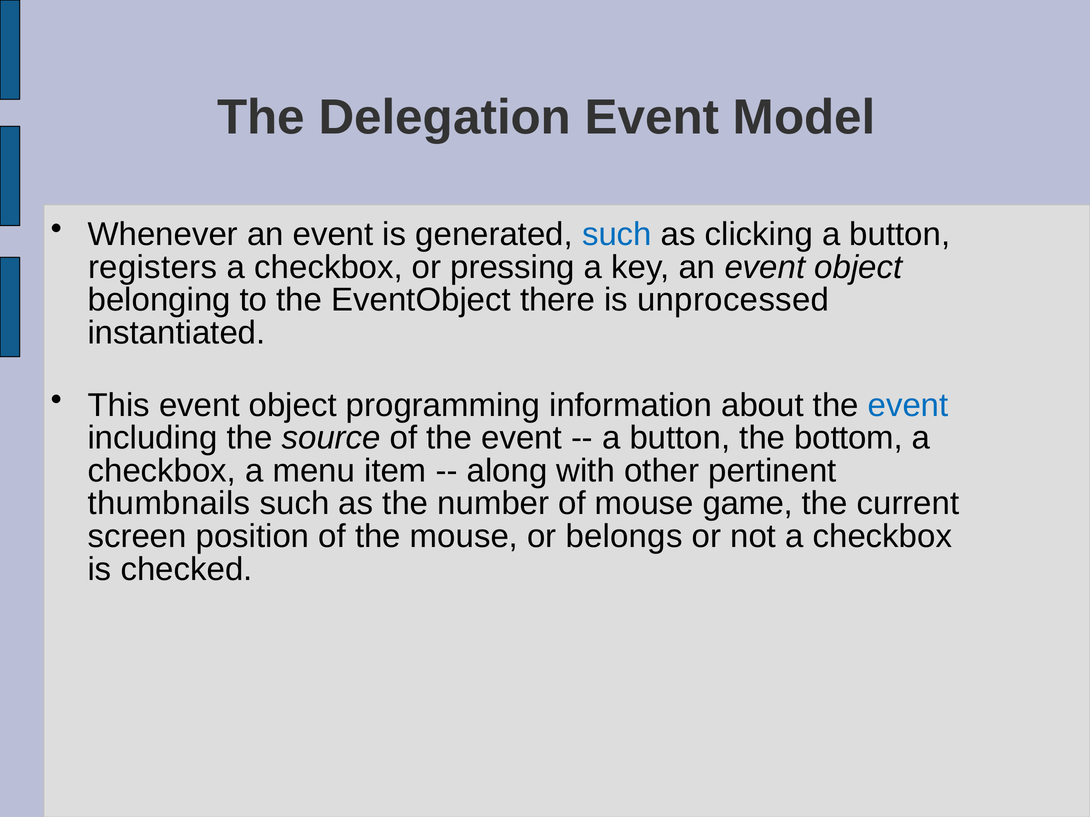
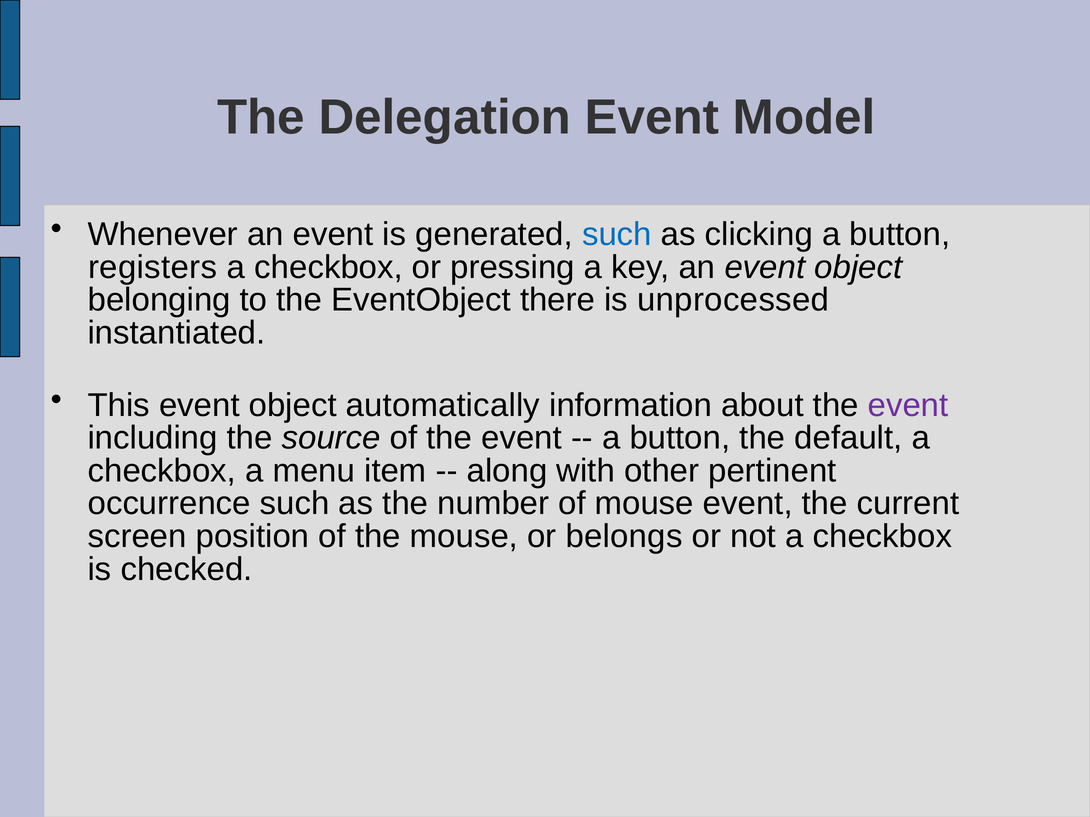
programming: programming -> automatically (443, 405)
event colour: blue -> purple (908, 405)
bottom: bottom -> default (848, 438)
thumbnails: thumbnails -> occurrence (169, 504)
mouse game: game -> event (748, 504)
